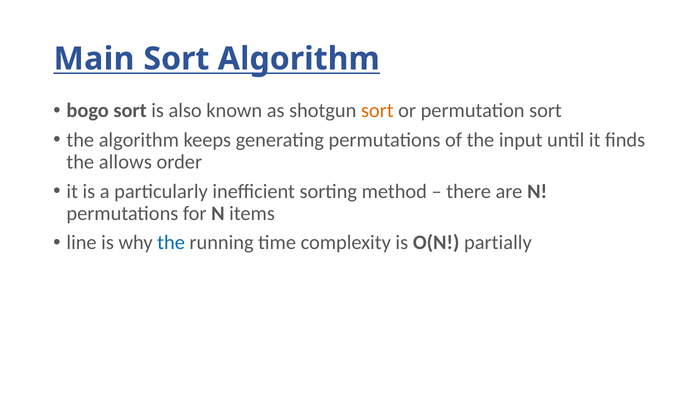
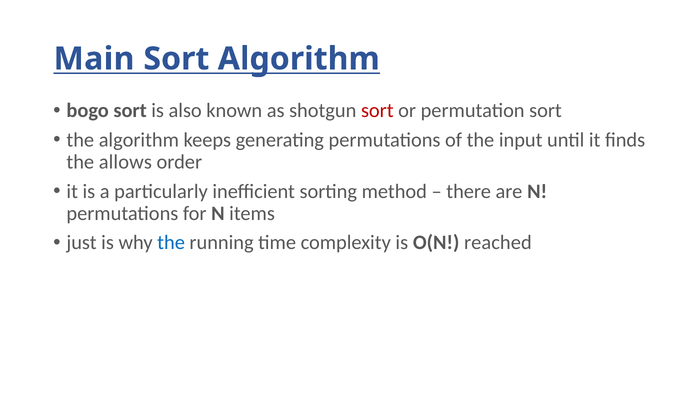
sort colour: orange -> red (377, 111)
line: line -> just (82, 243)
partially: partially -> reached (498, 243)
